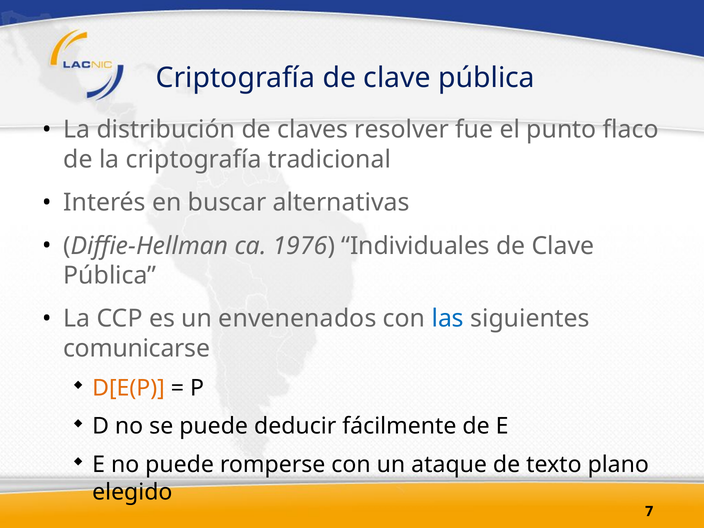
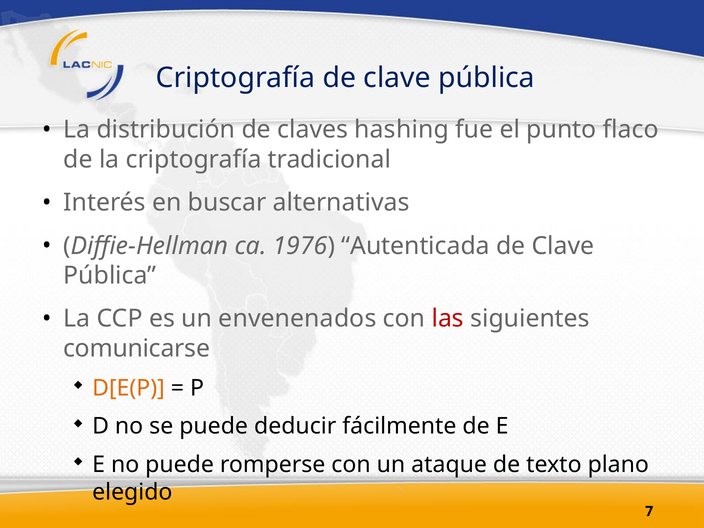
resolver: resolver -> hashing (402, 130)
Individuales: Individuales -> Autenticada (416, 246)
las colour: blue -> red (448, 319)
